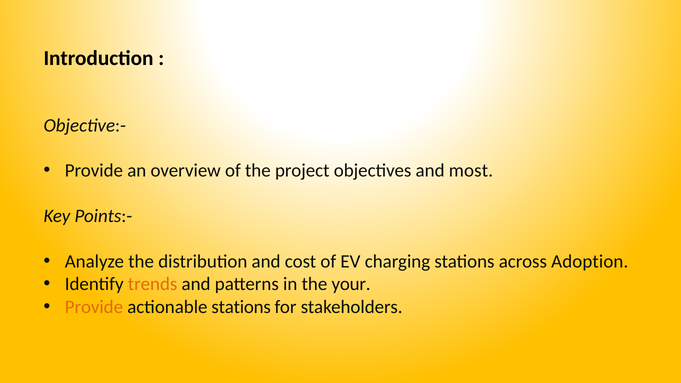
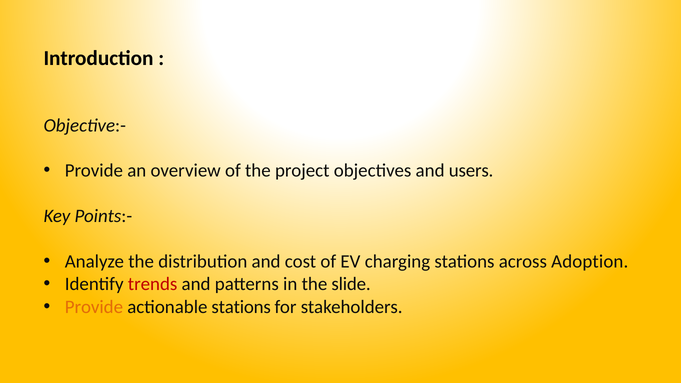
most: most -> users (471, 171)
trends colour: orange -> red (153, 284)
your: your -> slide (351, 284)
